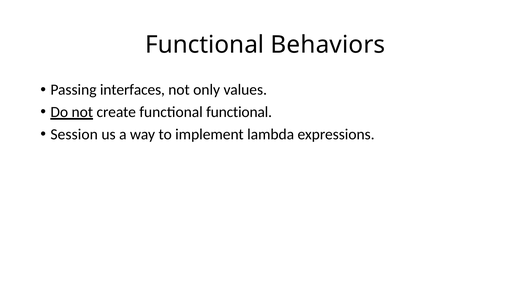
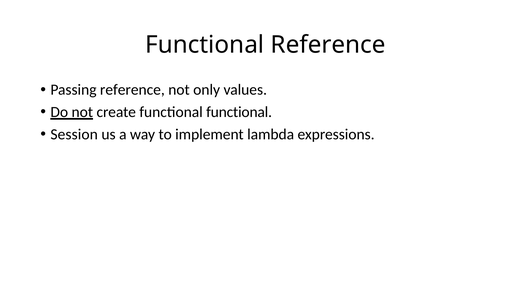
Functional Behaviors: Behaviors -> Reference (328, 45)
Passing interfaces: interfaces -> reference (132, 90)
